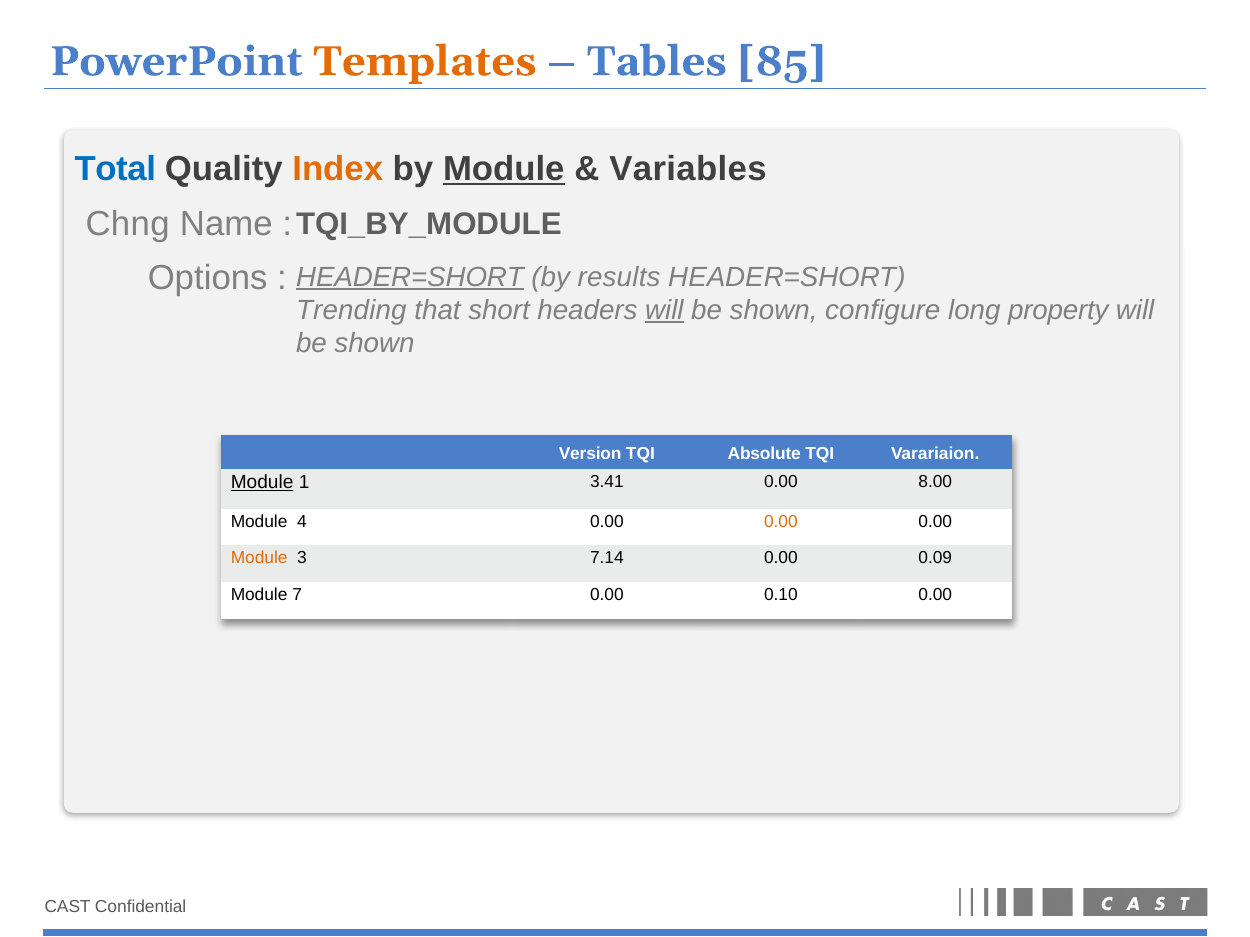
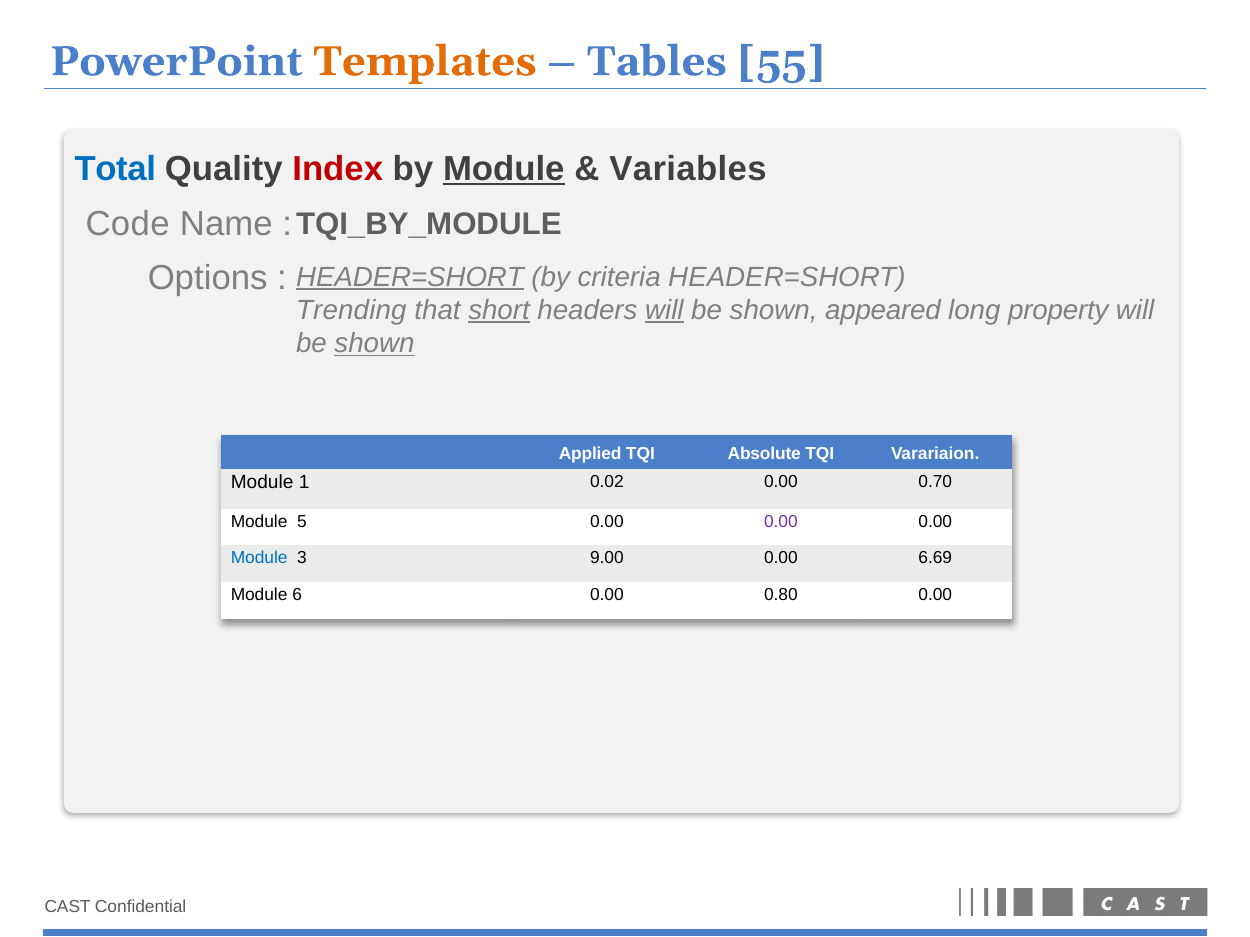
85: 85 -> 55 (781, 61)
Index colour: orange -> red (338, 169)
Chng: Chng -> Code (128, 224)
results: results -> criteria (619, 277)
short underline: none -> present (499, 311)
configure: configure -> appeared (883, 311)
shown underline: none -> present (374, 344)
Version: Version -> Applied (590, 454)
Module underline: present -> none (262, 483)
3.41: 3.41 -> 0.02 (607, 482)
8.00: 8.00 -> 0.70 (935, 482)
4: 4 -> 5 (302, 522)
0.00 colour: orange -> purple (781, 522)
Module colour: orange -> blue (259, 558)
7.14: 7.14 -> 9.00 (607, 558)
0.09: 0.09 -> 6.69 (935, 558)
7: 7 -> 6 (297, 595)
0.10: 0.10 -> 0.80 (781, 595)
